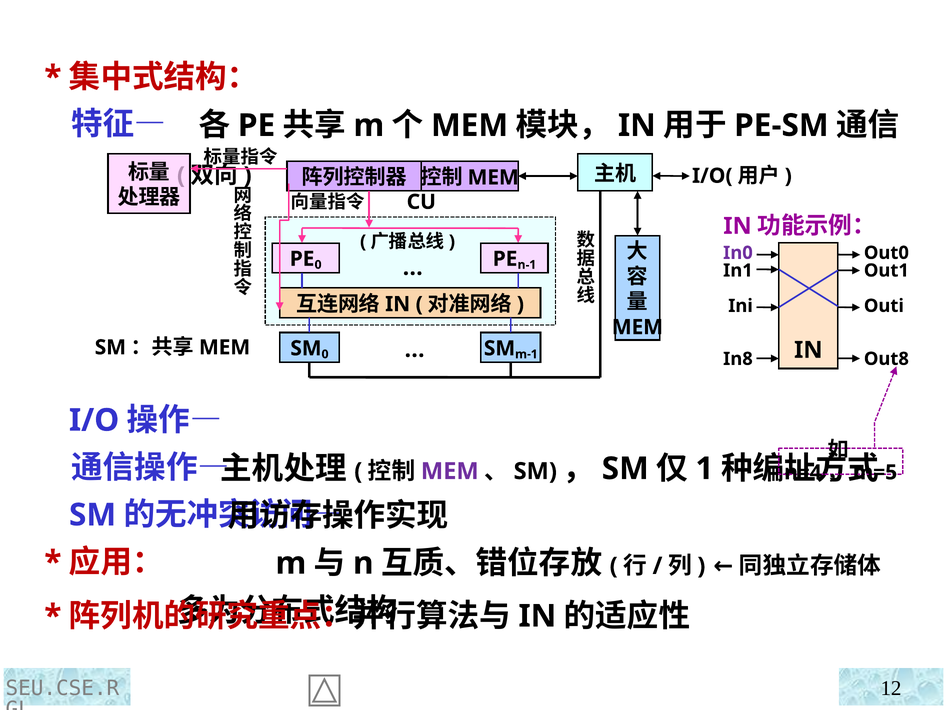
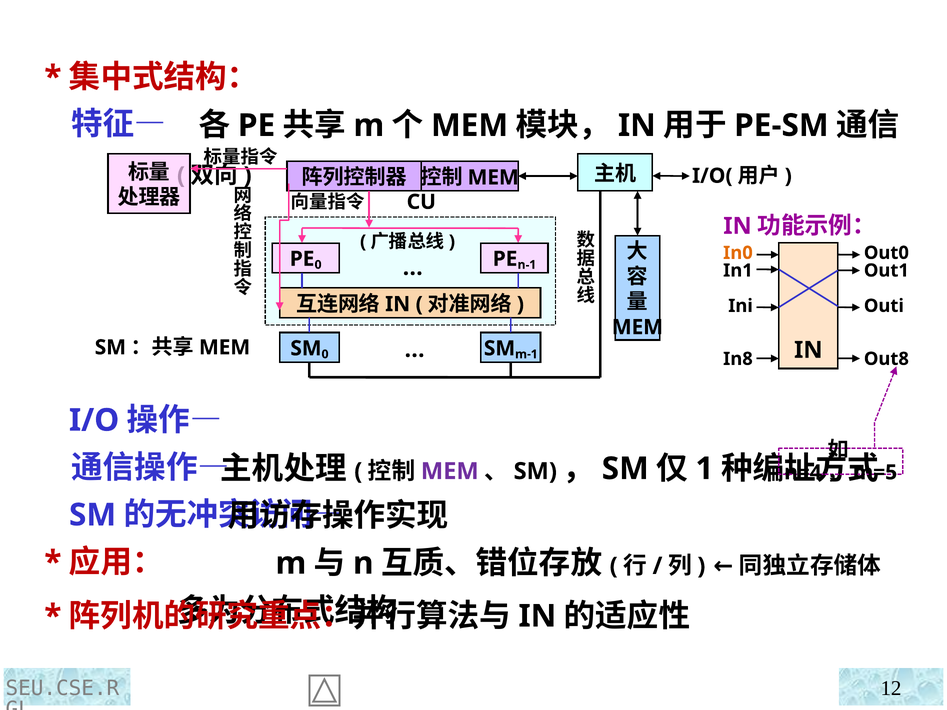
In0 colour: purple -> orange (738, 253)
